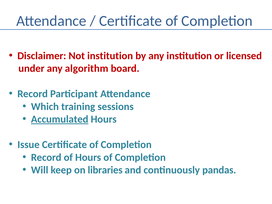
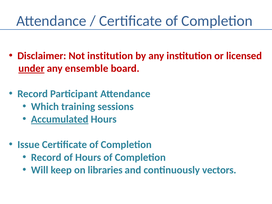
under underline: none -> present (31, 68)
algorithm: algorithm -> ensemble (87, 68)
pandas: pandas -> vectors (219, 170)
